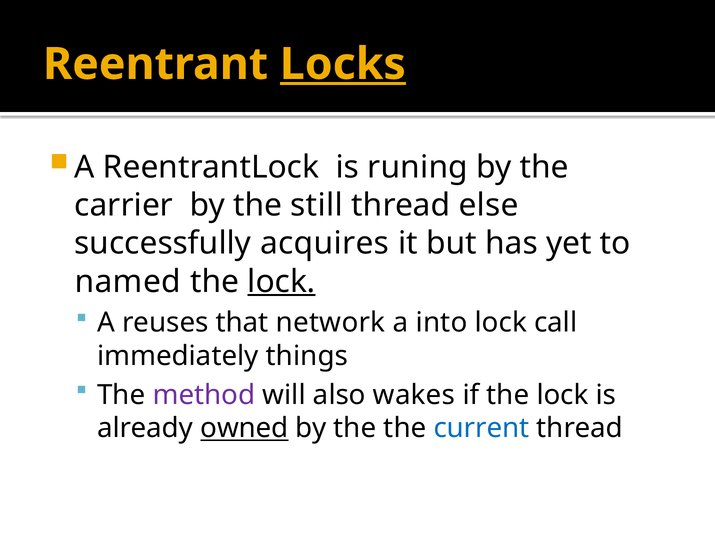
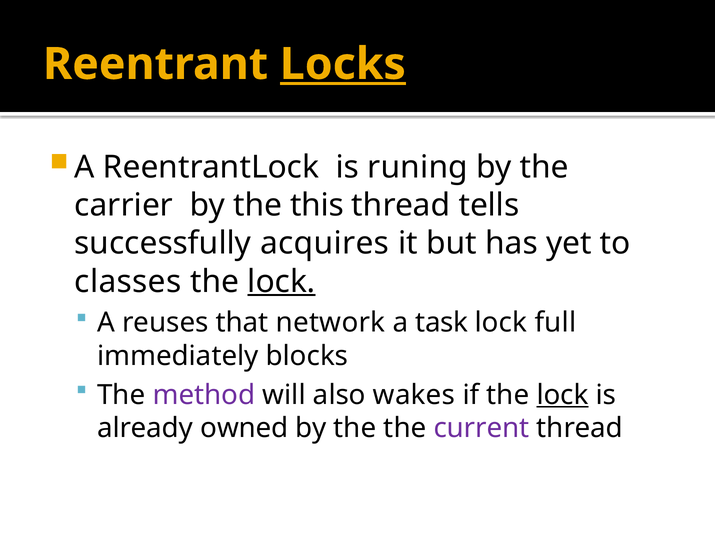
still: still -> this (317, 205)
else: else -> tells (489, 205)
named: named -> classes (128, 282)
into: into -> task (442, 323)
call: call -> full (556, 323)
things: things -> blocks (307, 356)
lock underline: none -> present (563, 395)
owned underline: present -> none (244, 428)
current colour: blue -> purple (481, 428)
